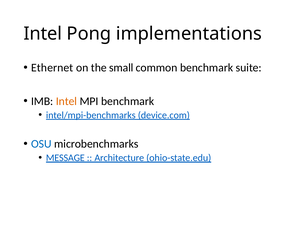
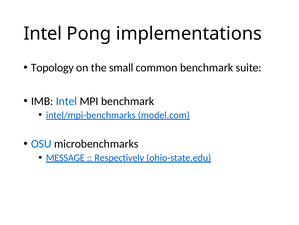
Ethernet: Ethernet -> Topology (52, 67)
Intel colour: orange -> blue (66, 101)
device.com: device.com -> model.com (164, 115)
Architecture: Architecture -> Respectively (119, 157)
